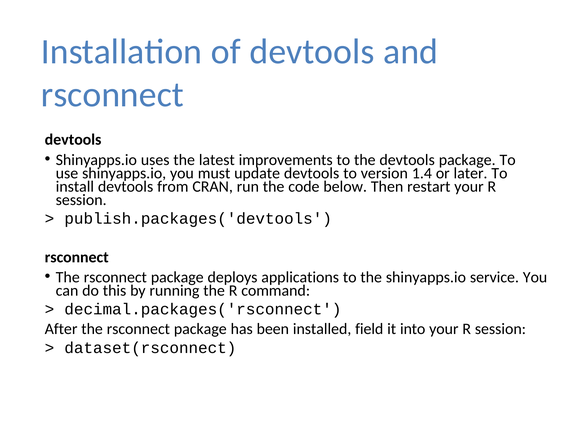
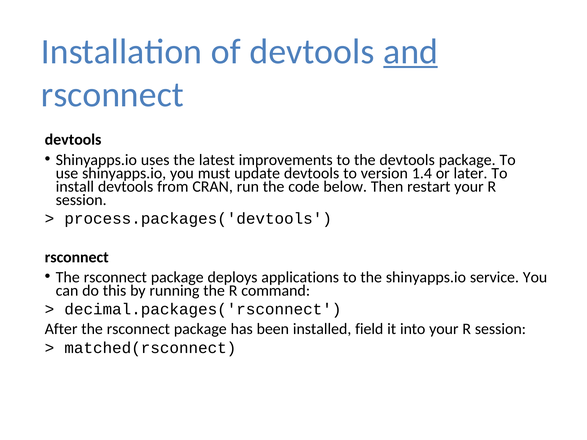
and underline: none -> present (411, 52)
publish.packages('devtools: publish.packages('devtools -> process.packages('devtools (198, 219)
dataset(rsconnect: dataset(rsconnect -> matched(rsconnect (150, 348)
